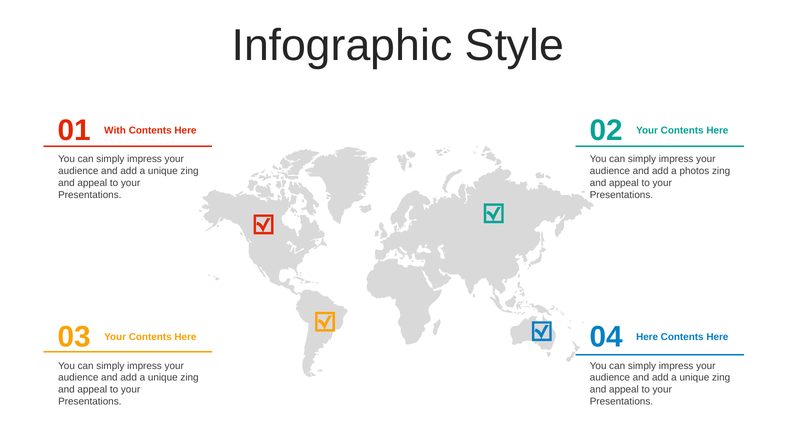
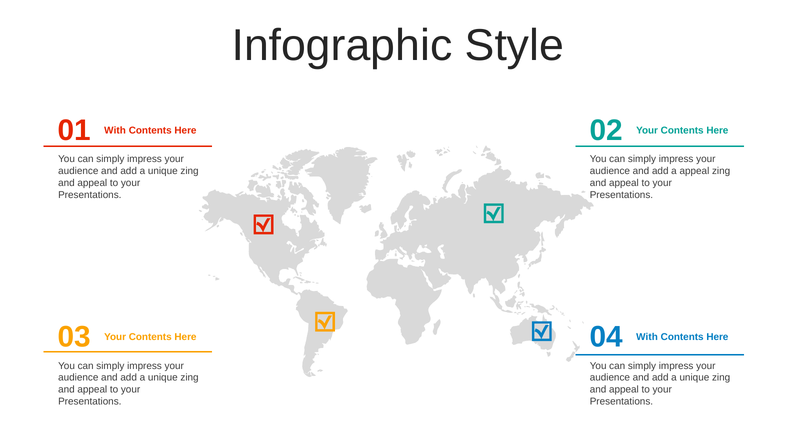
a photos: photos -> appeal (694, 171)
Here: Here -> With (647, 337)
